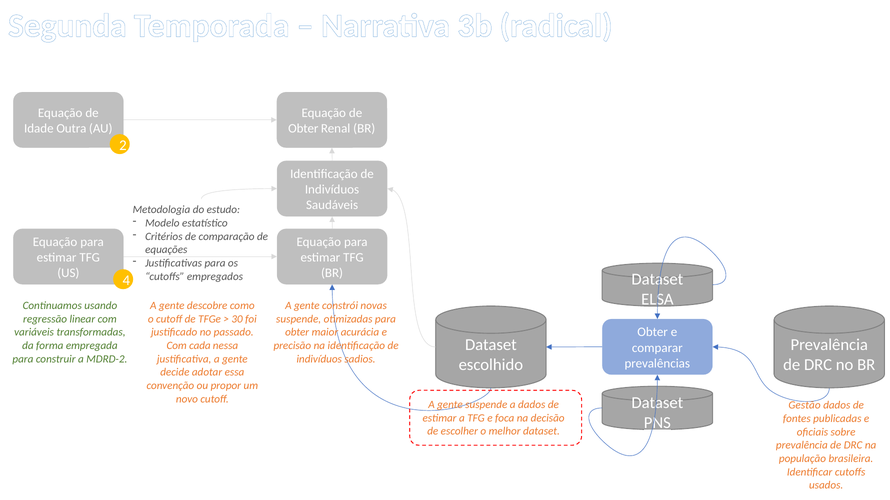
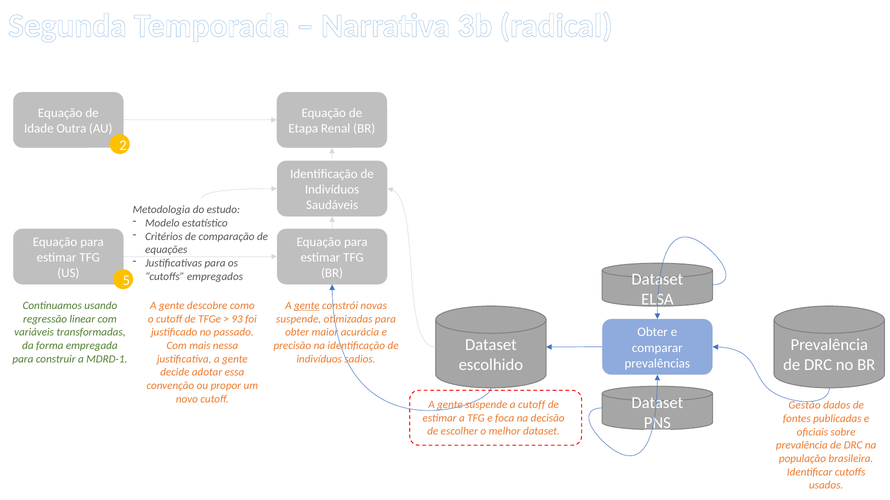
Obter: Obter -> Etapa (303, 129)
4: 4 -> 5 (126, 281)
gente underline: none -> present (307, 306)
30: 30 -> 93 (237, 319)
cada: cada -> mais (200, 346)
MDRD-2: MDRD-2 -> MDRD-1 (107, 359)
a dados: dados -> cutoff (532, 405)
